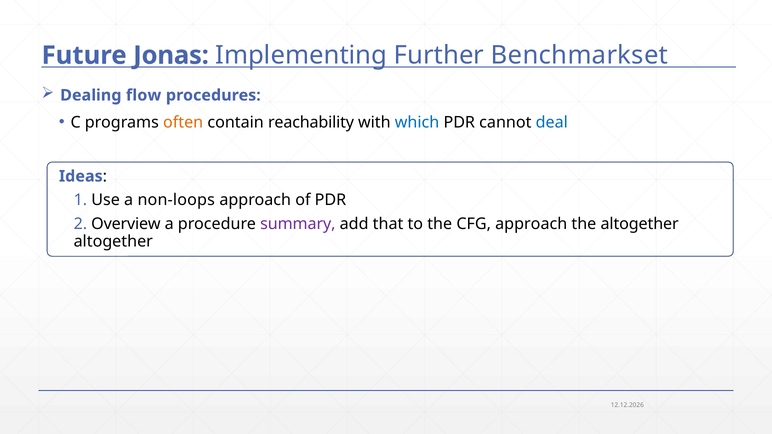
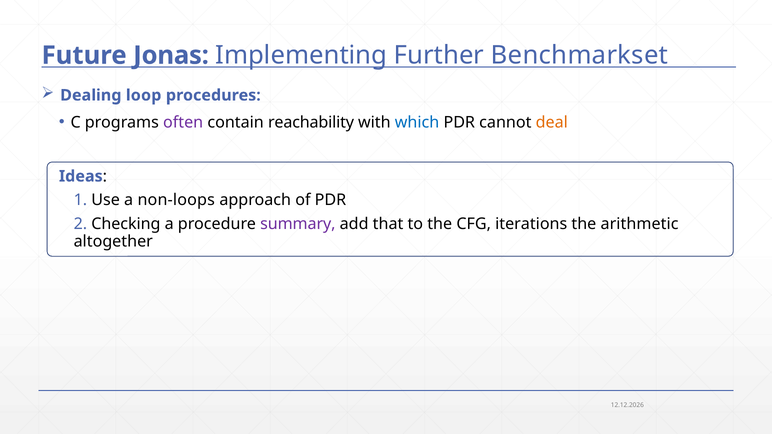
flow: flow -> loop (144, 95)
often colour: orange -> purple (183, 122)
deal colour: blue -> orange (552, 122)
Overview: Overview -> Checking (126, 224)
CFG approach: approach -> iterations (531, 224)
the altogether: altogether -> arithmetic (640, 224)
